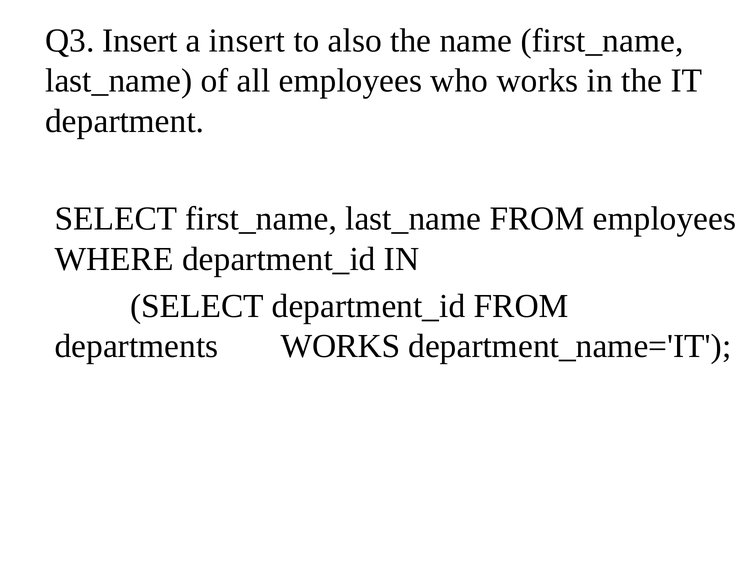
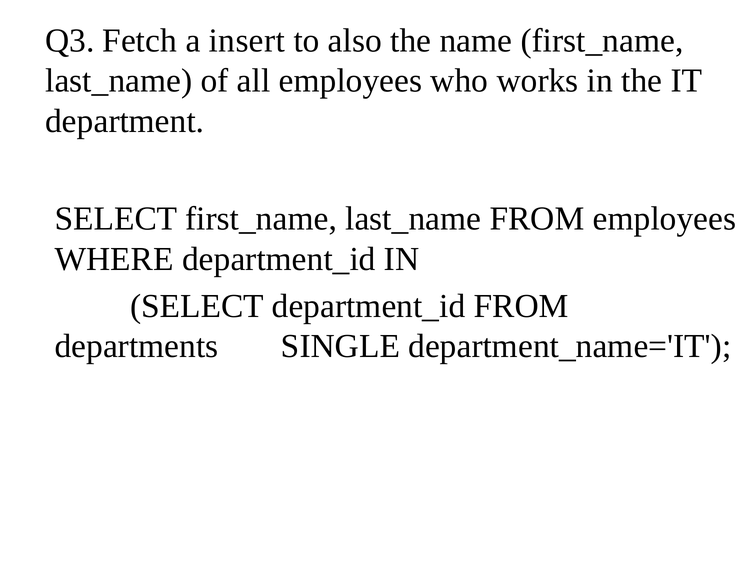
Q3 Insert: Insert -> Fetch (140, 41)
departments WORKS: WORKS -> SINGLE (340, 346)
